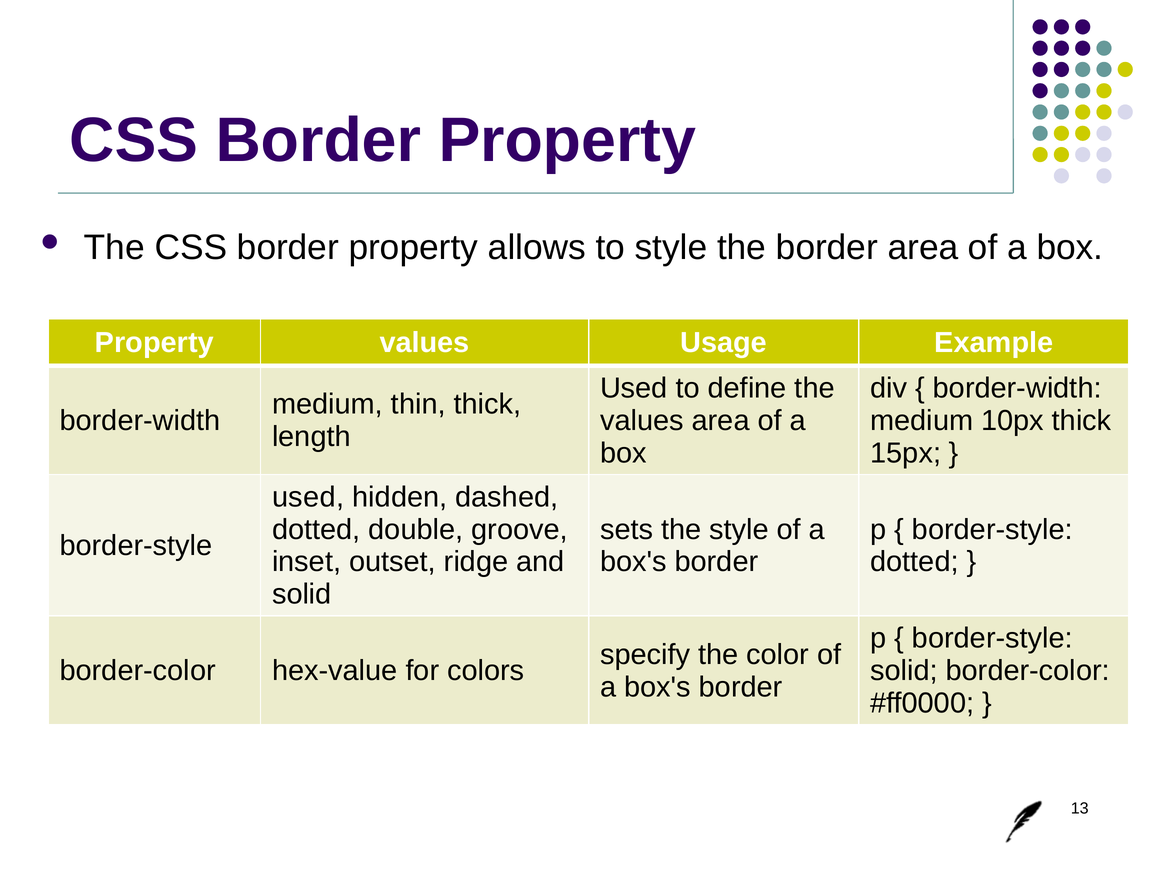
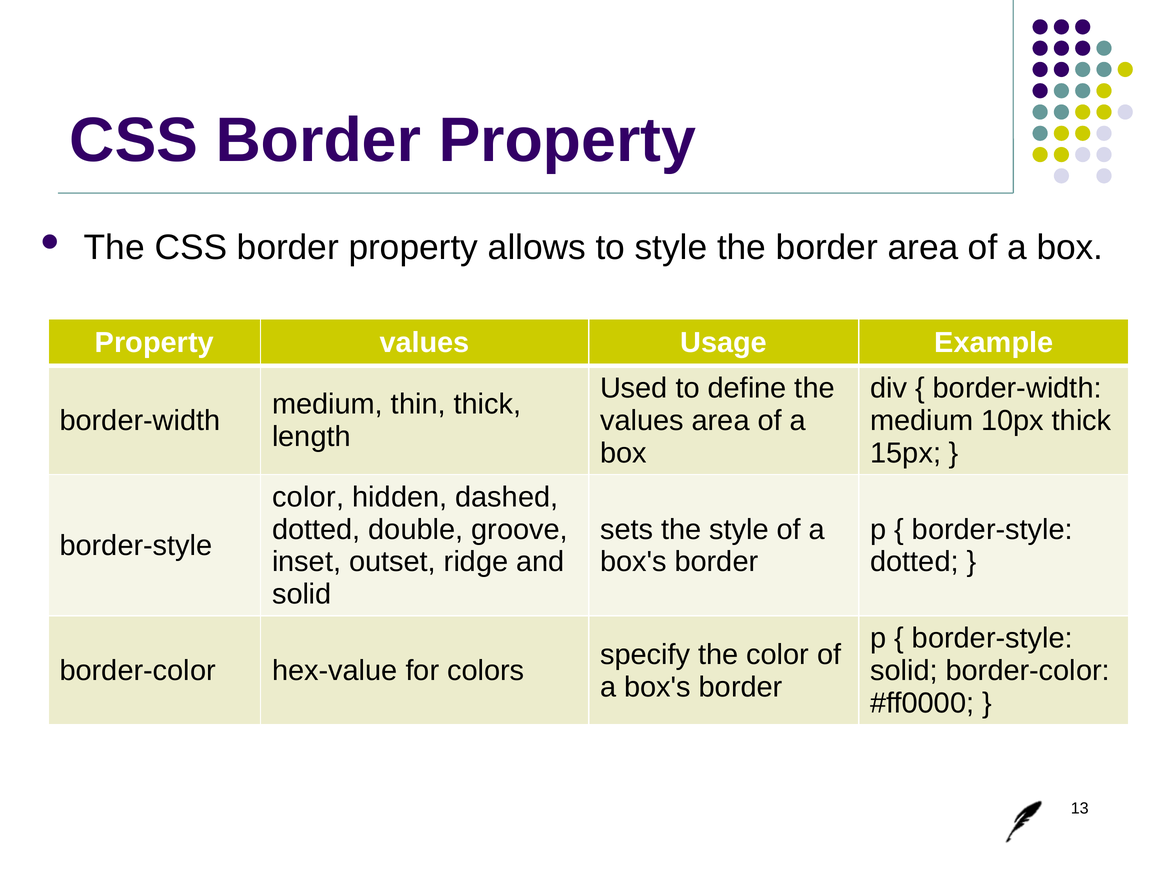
used: used -> color (308, 497)
